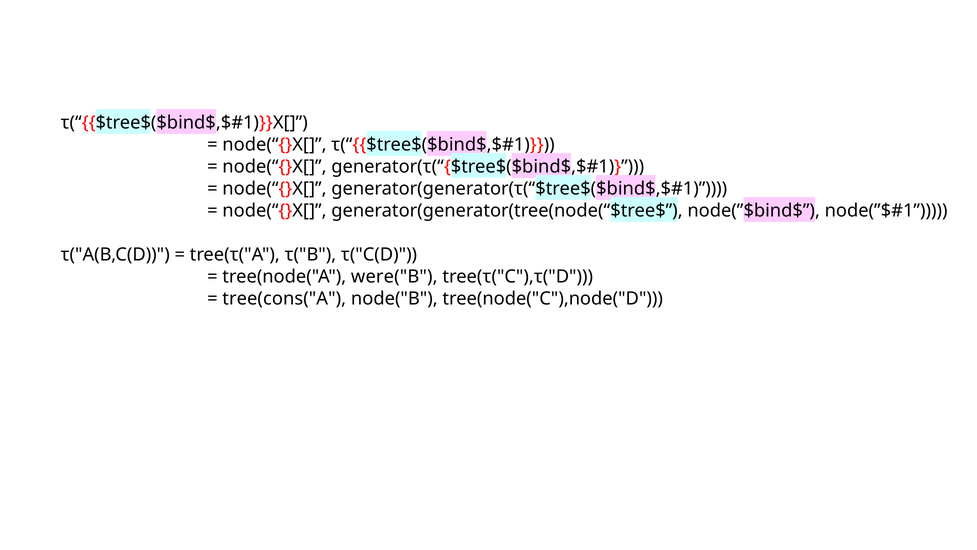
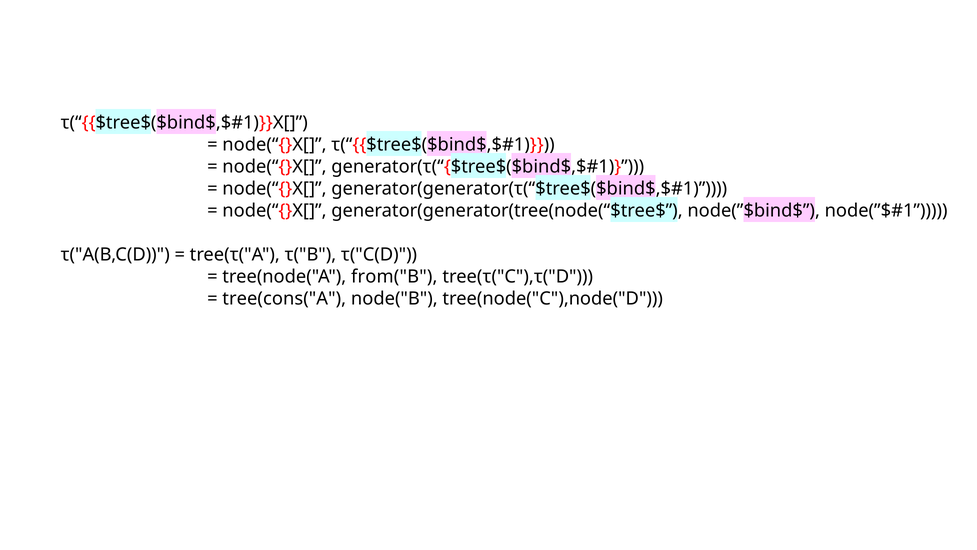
were("B: were("B -> from("B (394, 277)
